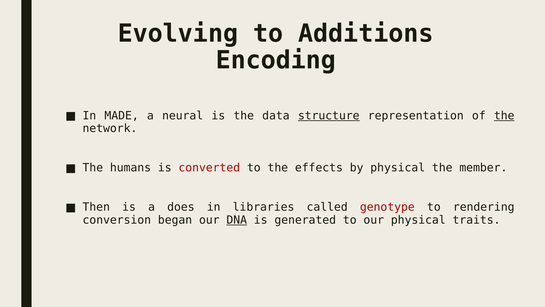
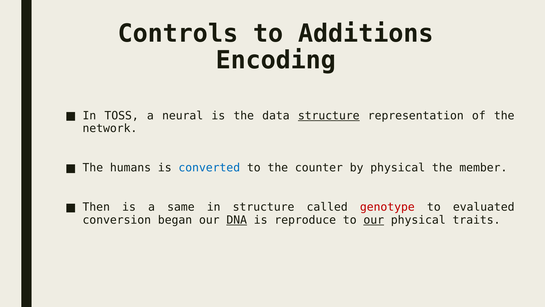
Evolving: Evolving -> Controls (178, 33)
MADE: MADE -> TOSS (122, 116)
the underline: present -> none (504, 116)
converted colour: red -> blue (209, 168)
effects: effects -> counter (319, 168)
does: does -> same (181, 207)
in libraries: libraries -> structure (264, 207)
rendering: rendering -> evaluated (484, 207)
generated: generated -> reproduce (305, 220)
our underline: none -> present (374, 220)
